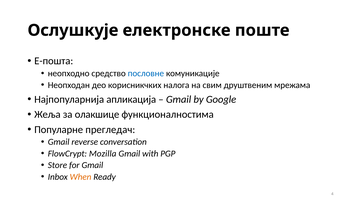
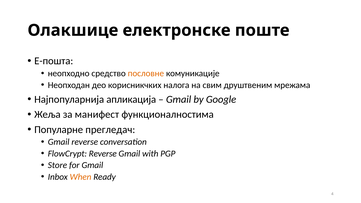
Ослушкује: Ослушкује -> Олакшице (73, 30)
пословне colour: blue -> orange (146, 73)
олакшице: олакшице -> манифест (97, 114)
FlowCrypt Mozilla: Mozilla -> Reverse (103, 154)
